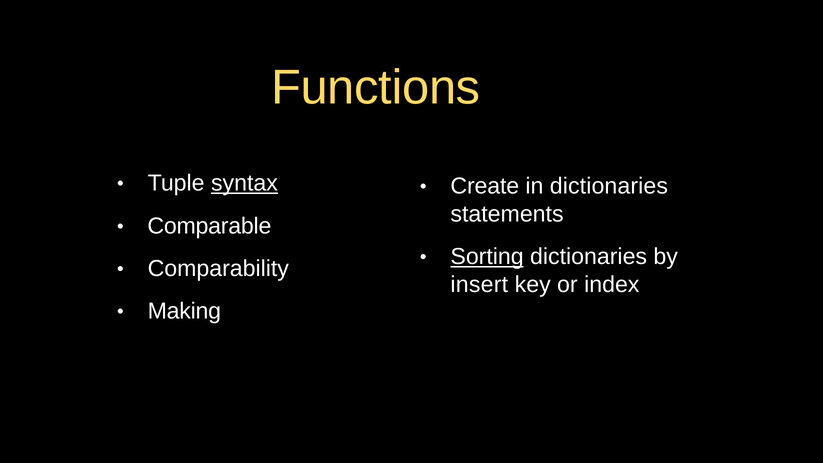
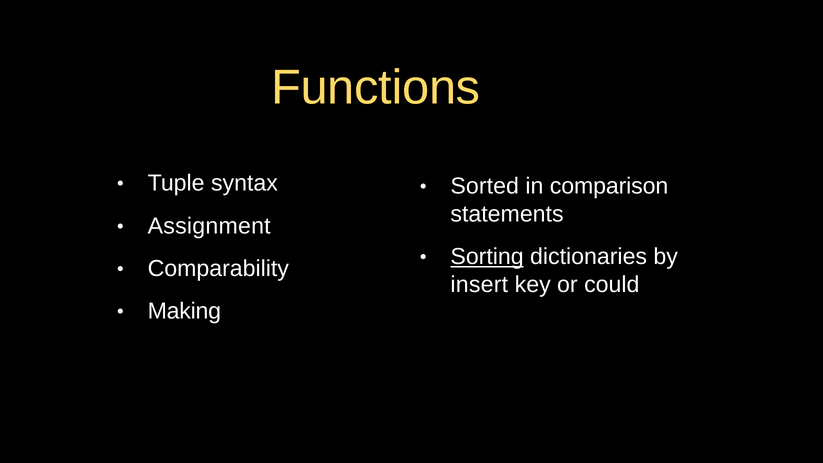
syntax underline: present -> none (244, 183)
Create: Create -> Sorted (485, 186)
in dictionaries: dictionaries -> comparison (609, 186)
Comparable: Comparable -> Assignment (209, 226)
index: index -> could (612, 284)
